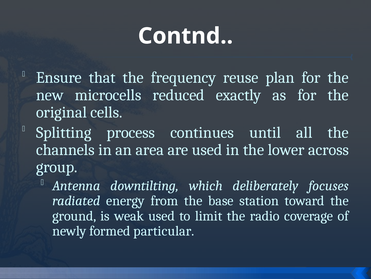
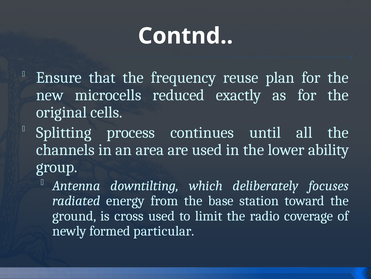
across: across -> ability (329, 149)
weak: weak -> cross (129, 215)
